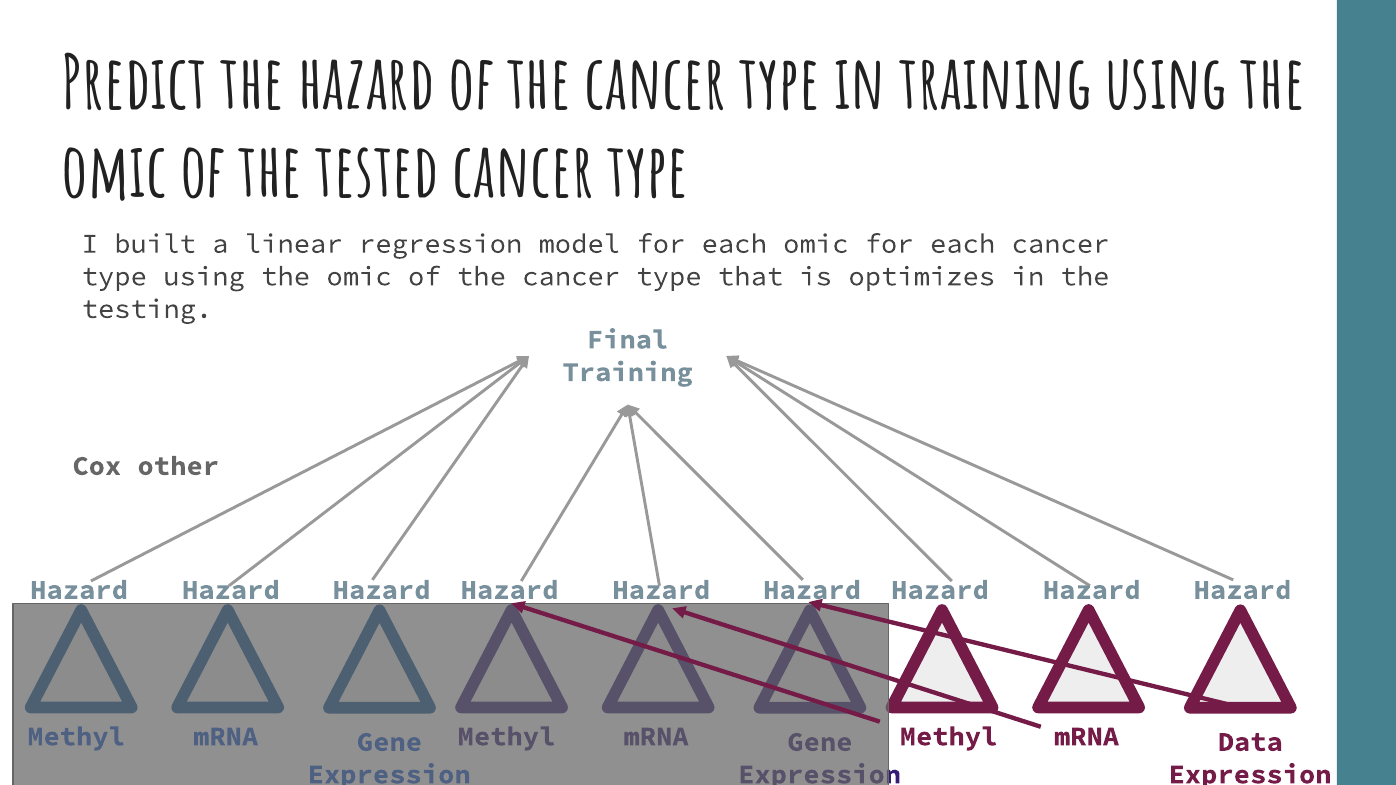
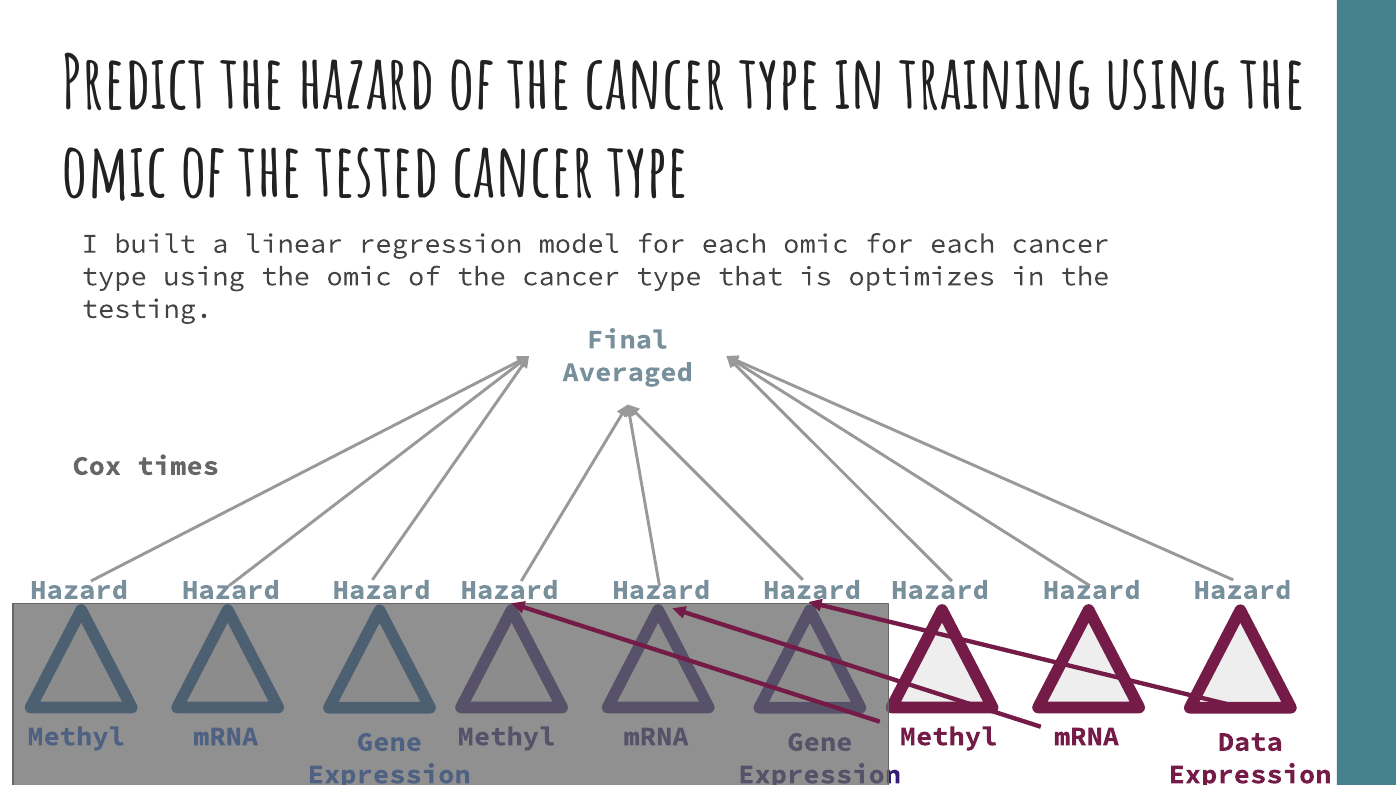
Training: Training -> Averaged (628, 372)
other: other -> times (178, 466)
